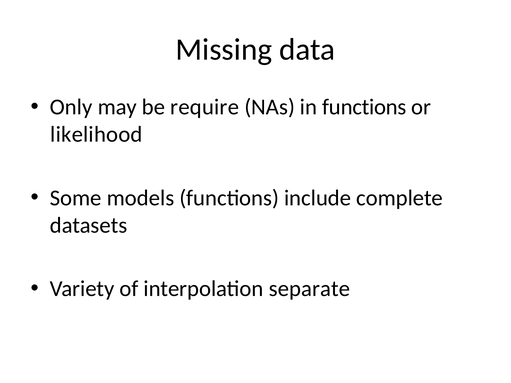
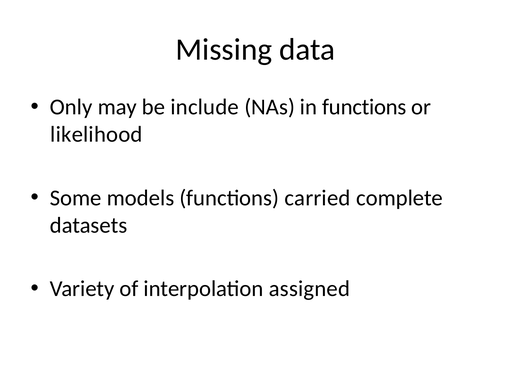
require: require -> include (205, 107)
include: include -> carried (318, 198)
separate: separate -> assigned (309, 289)
